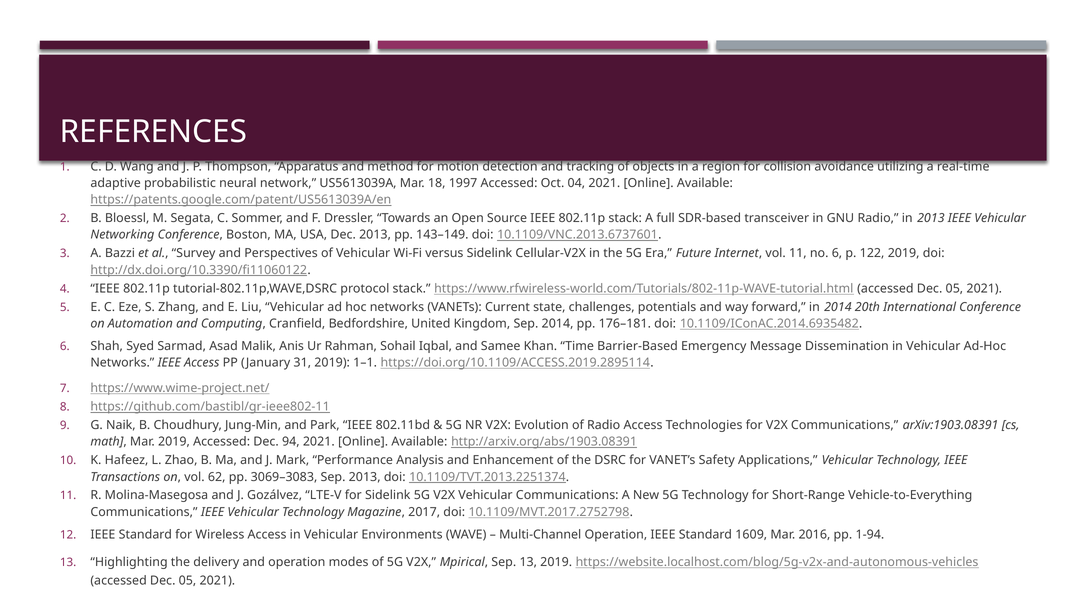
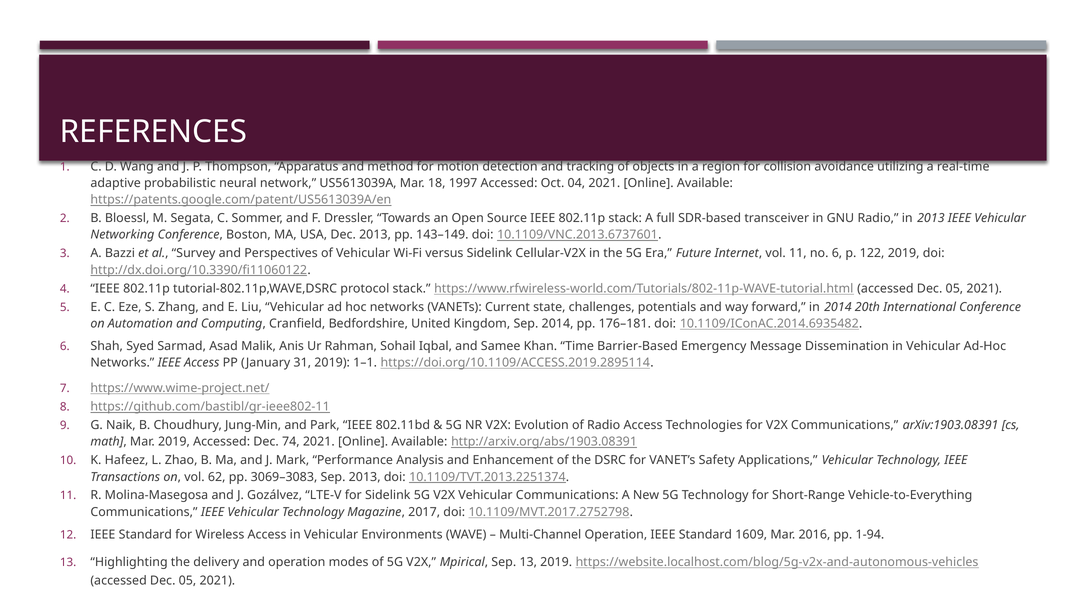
94: 94 -> 74 (291, 442)
